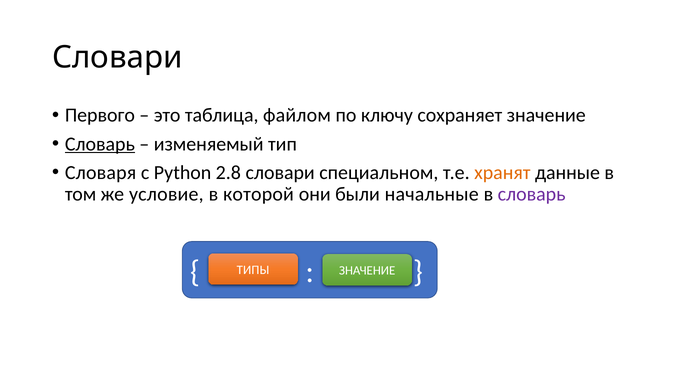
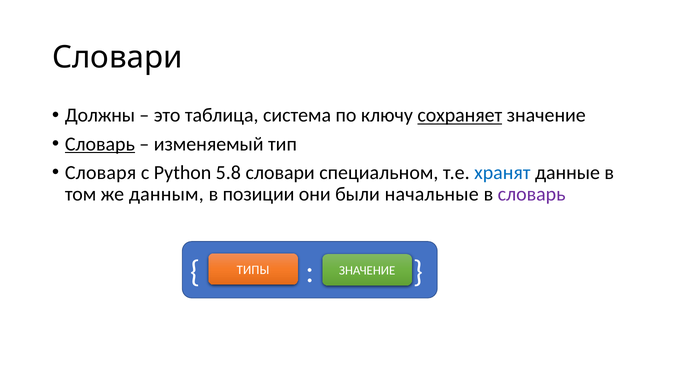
Первого: Первого -> Должны (100, 115)
файлом: файлом -> система (297, 115)
сохраняет underline: none -> present (460, 115)
2.8: 2.8 -> 5.8 (228, 173)
хранят colour: orange -> blue (502, 173)
условие: условие -> данным (166, 194)
которой: которой -> позиции (259, 194)
